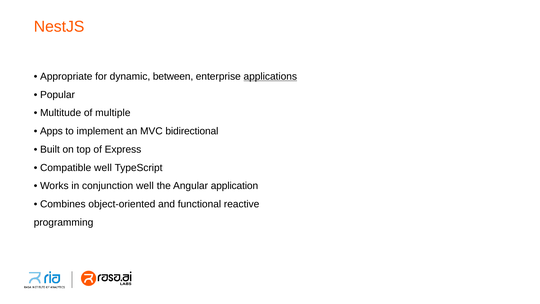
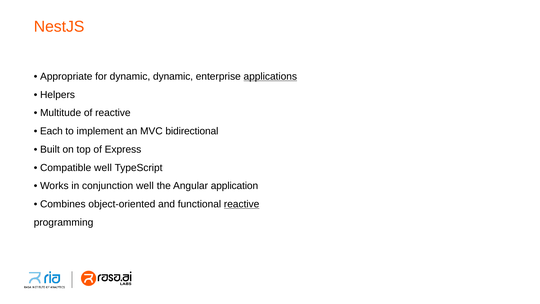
dynamic between: between -> dynamic (173, 76)
Popular: Popular -> Helpers (58, 95)
of multiple: multiple -> reactive (113, 113)
Apps: Apps -> Each (51, 131)
reactive underline: none -> present (242, 204)
